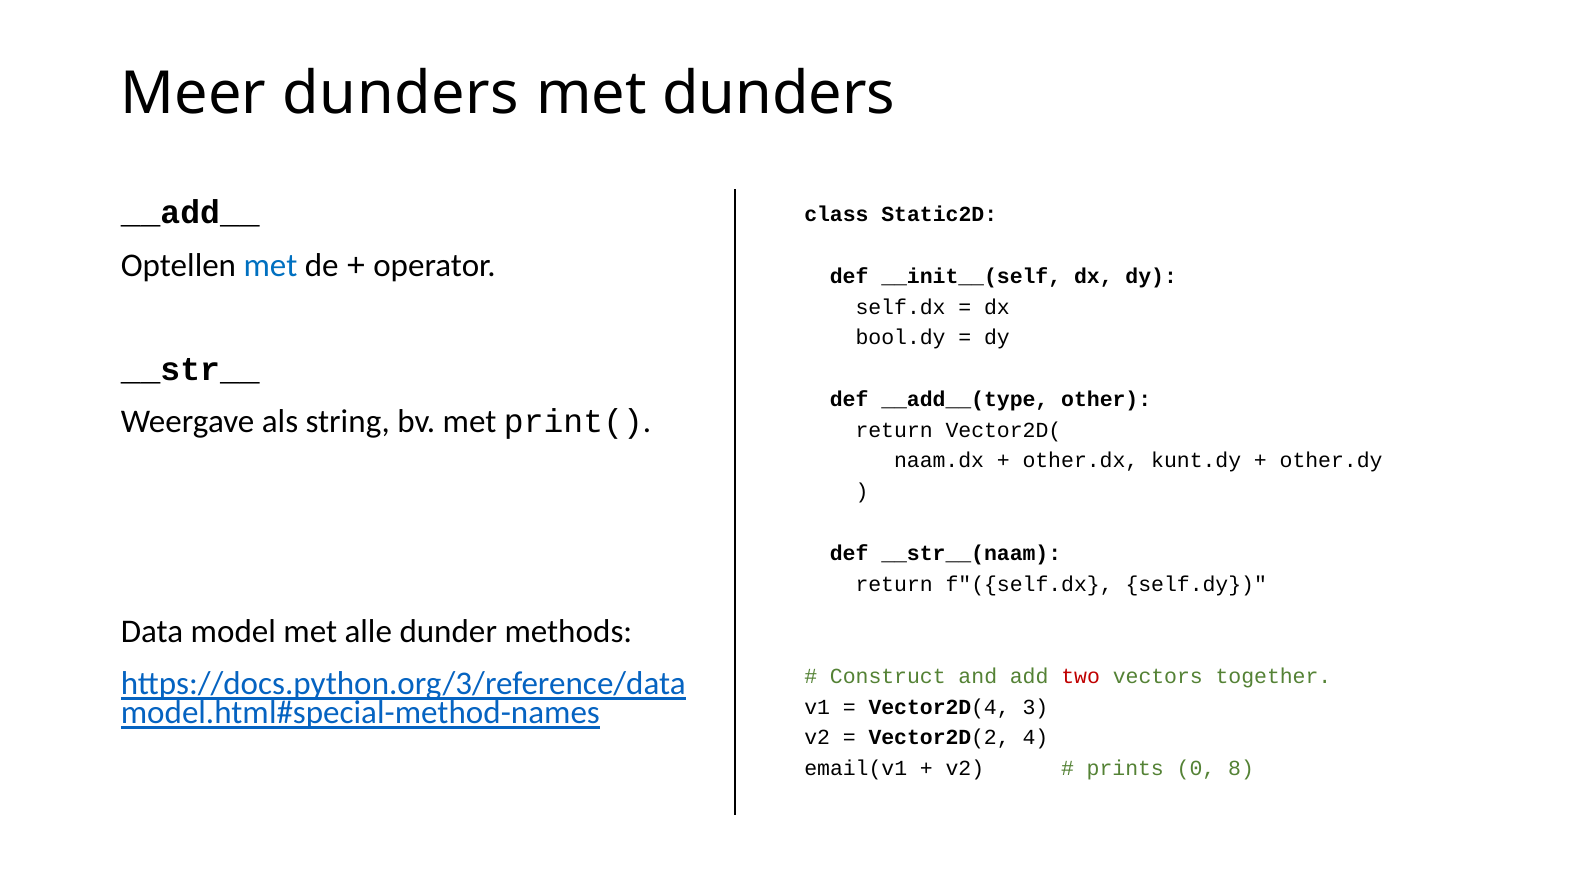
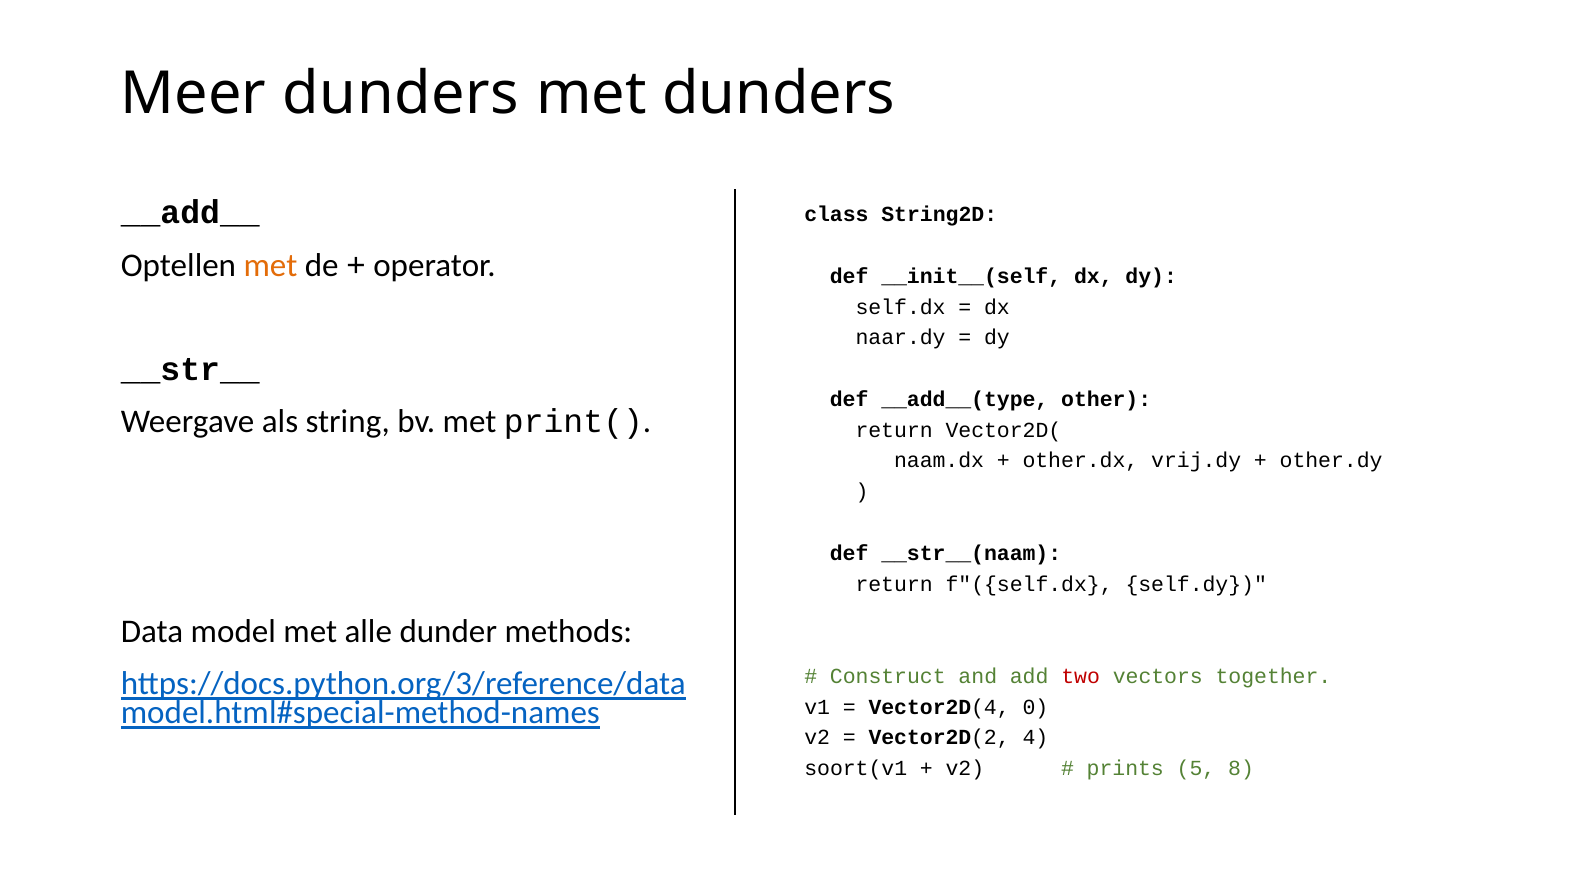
Static2D: Static2D -> String2D (939, 215)
met colour: blue -> orange (271, 265)
bool.dy: bool.dy -> naar.dy (901, 338)
kunt.dy: kunt.dy -> vrij.dy (1196, 461)
3: 3 -> 0 (1035, 707)
email(v1: email(v1 -> soort(v1 (856, 768)
0: 0 -> 5 (1196, 768)
